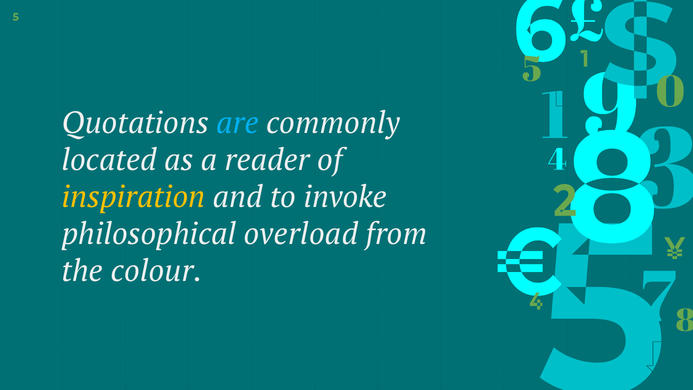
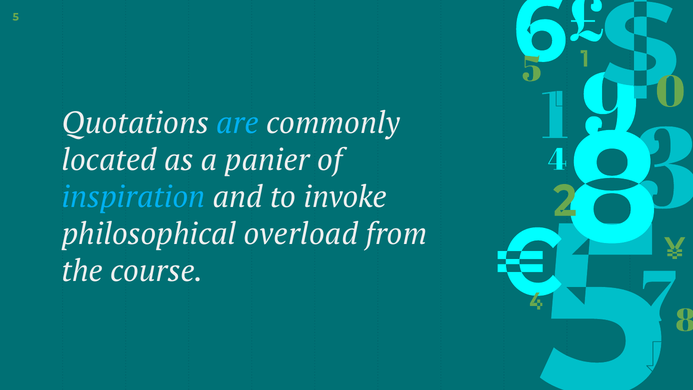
reader: reader -> panier (267, 160)
inspiration colour: yellow -> light blue (133, 197)
colour: colour -> course (157, 271)
